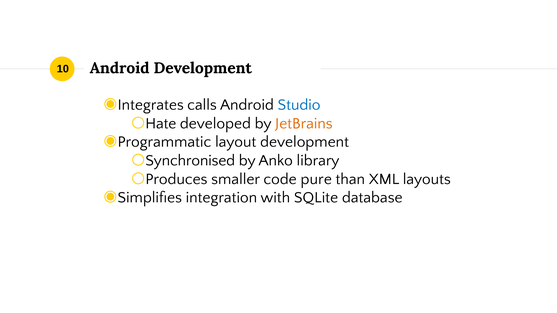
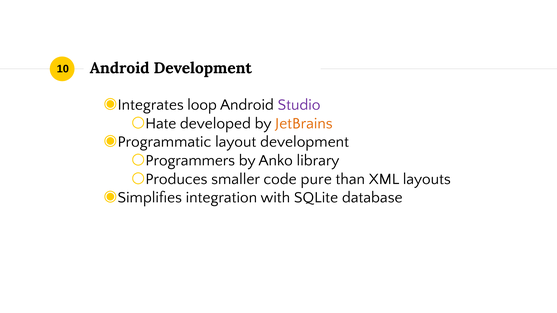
calls: calls -> loop (202, 105)
Studio colour: blue -> purple (299, 105)
Synchronised: Synchronised -> Programmers (190, 161)
